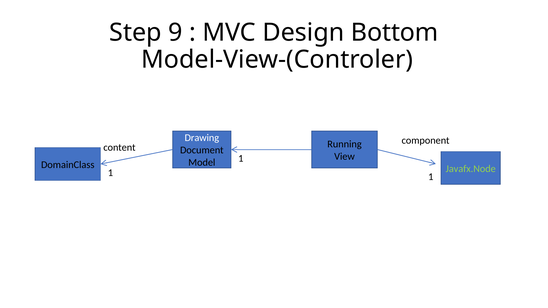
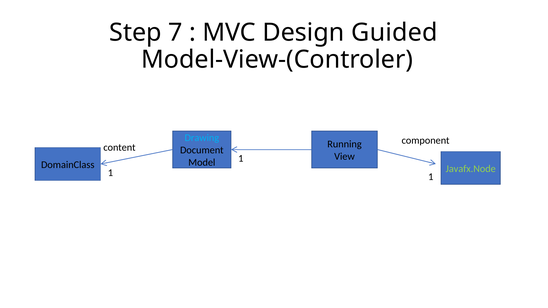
9: 9 -> 7 (175, 32)
Bottom: Bottom -> Guided (394, 32)
Drawing colour: white -> light blue (202, 138)
